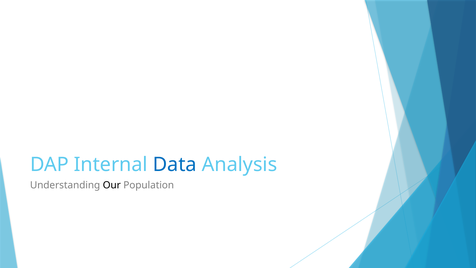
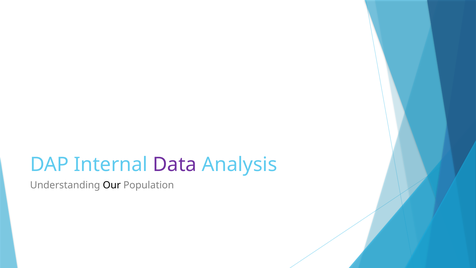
Data colour: blue -> purple (175, 164)
